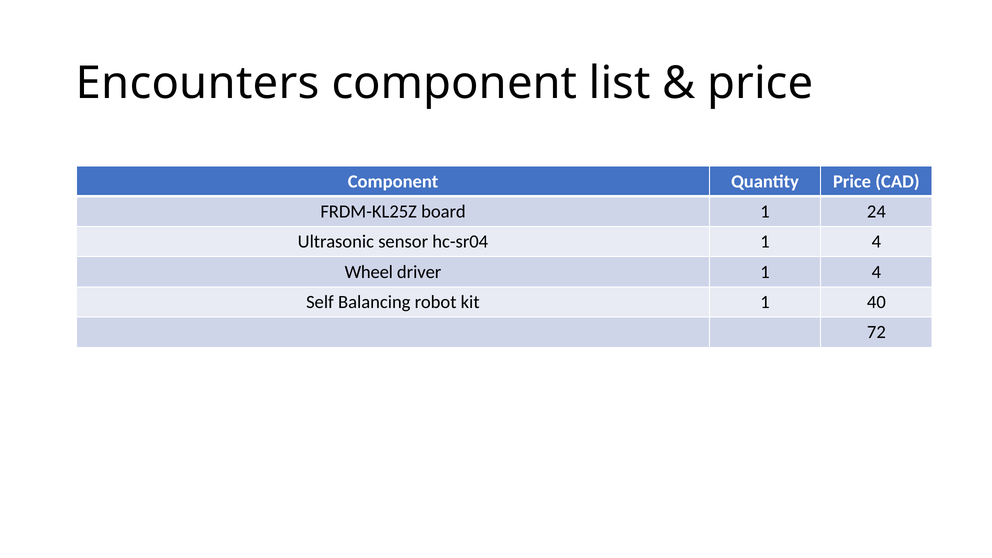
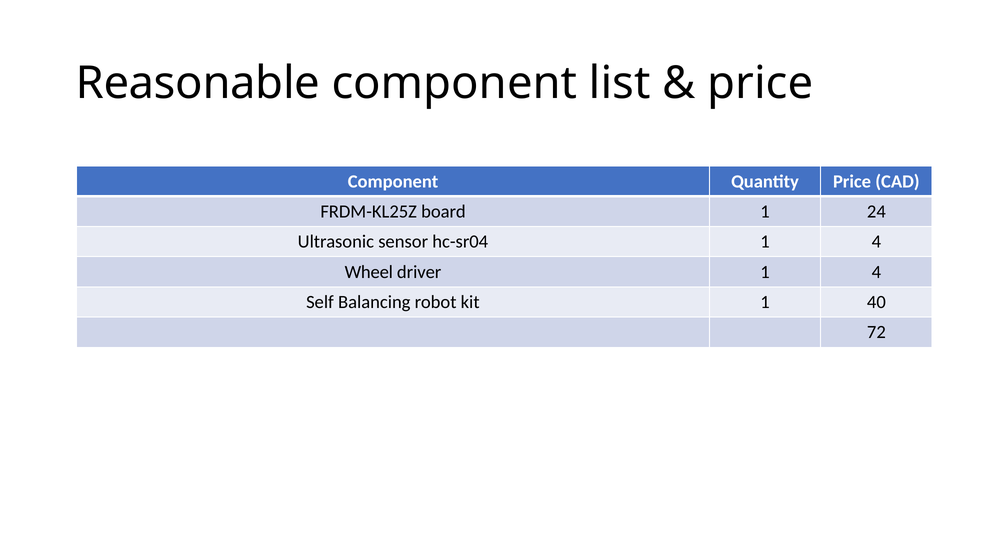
Encounters: Encounters -> Reasonable (198, 83)
